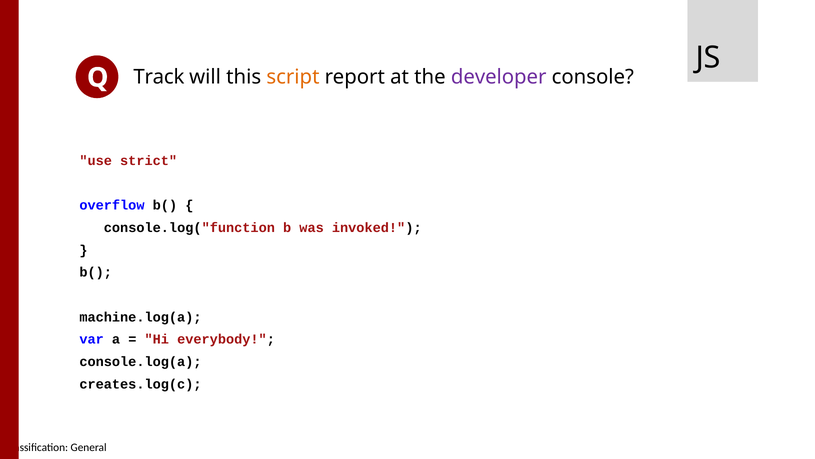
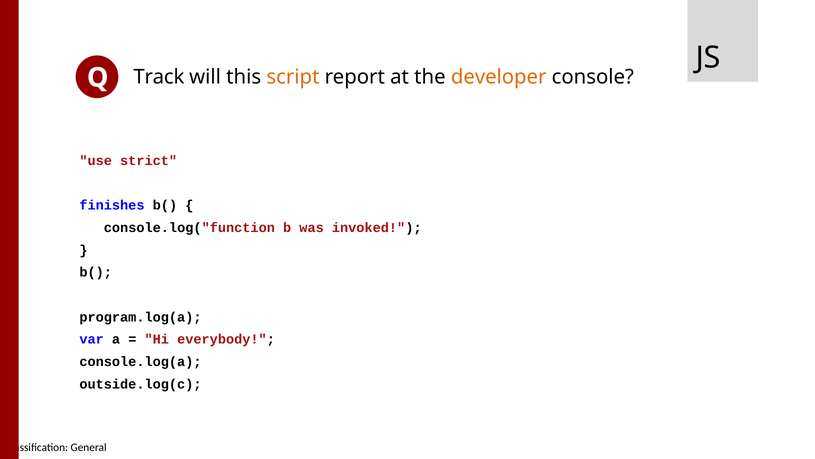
developer colour: purple -> orange (499, 77)
overflow: overflow -> finishes (112, 205)
machine.log(a: machine.log(a -> program.log(a (140, 317)
creates.log(c: creates.log(c -> outside.log(c (140, 384)
